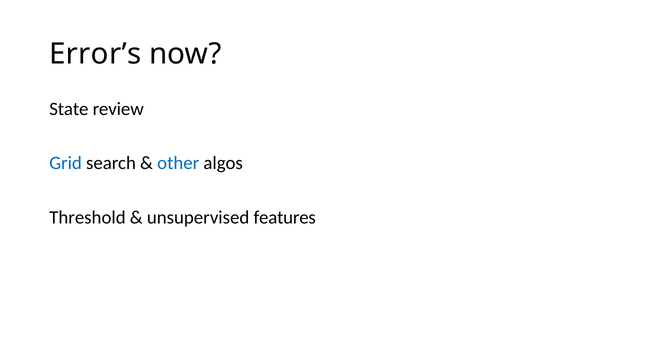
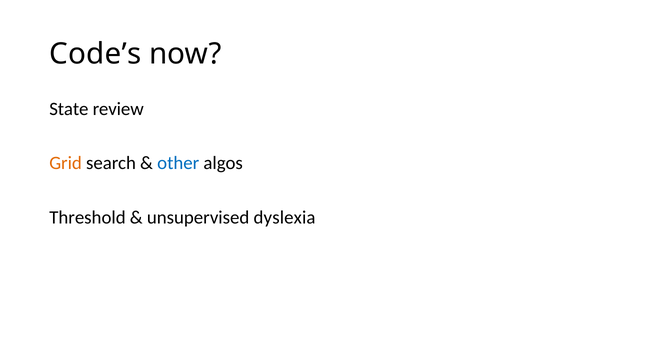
Error’s: Error’s -> Code’s (95, 54)
Grid colour: blue -> orange (66, 163)
features: features -> dyslexia (285, 218)
